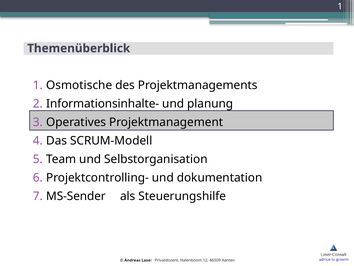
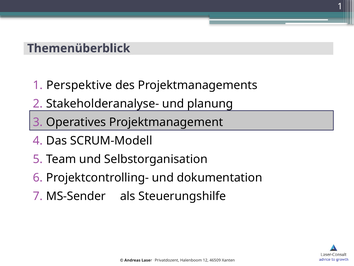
Osmotische: Osmotische -> Perspektive (79, 85)
Informationsinhalte-: Informationsinhalte- -> Stakeholderanalyse- (103, 104)
